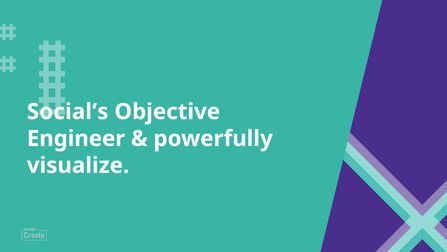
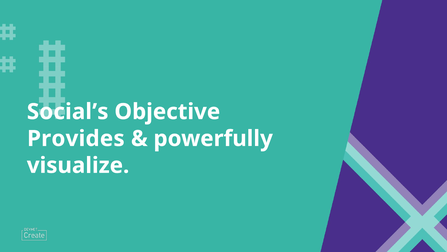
Engineer: Engineer -> Provides (76, 138)
